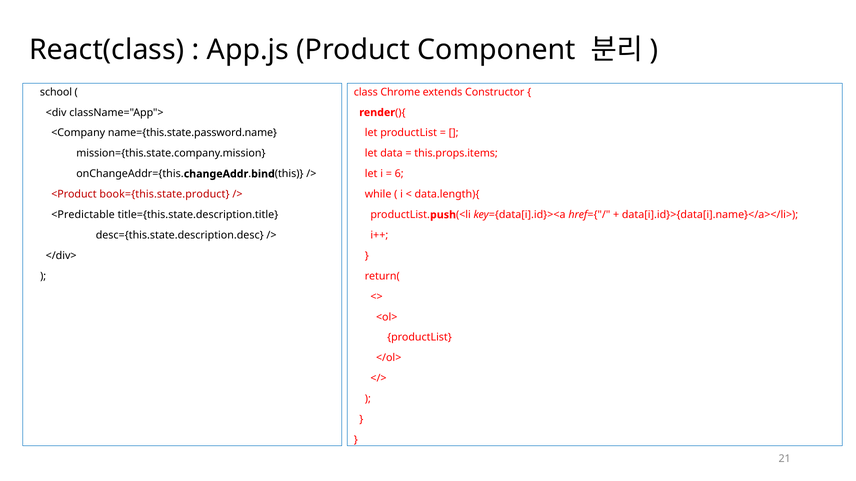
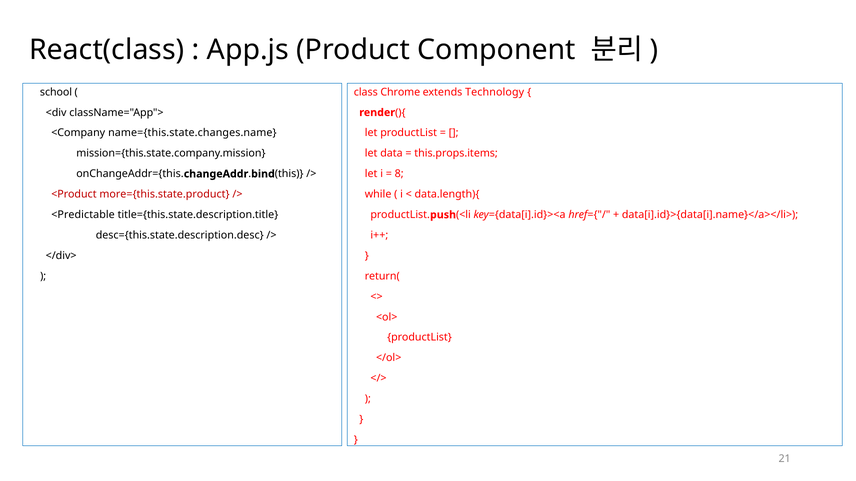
Constructor: Constructor -> Technology (495, 92)
name={this.state.password.name: name={this.state.password.name -> name={this.state.changes.name (192, 133)
6: 6 -> 8 (399, 174)
book={this.state.product: book={this.state.product -> more={this.state.product (165, 195)
